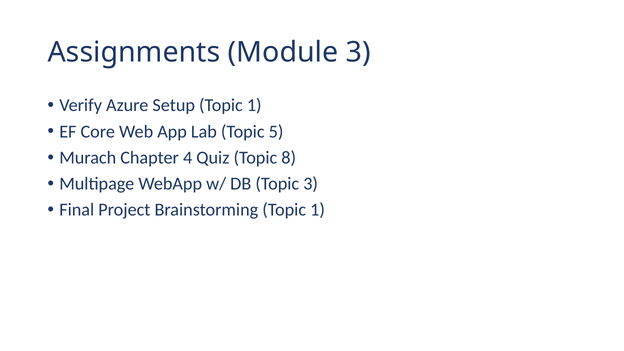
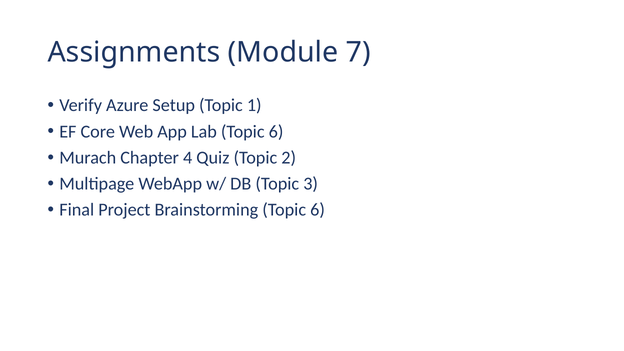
Module 3: 3 -> 7 (358, 52)
Lab Topic 5: 5 -> 6 (276, 132)
8: 8 -> 2 (289, 158)
Brainstorming Topic 1: 1 -> 6 (318, 210)
